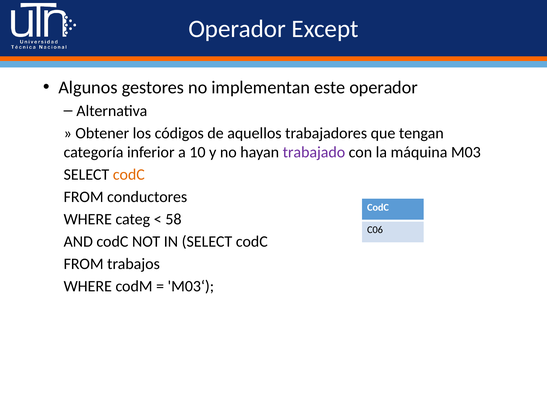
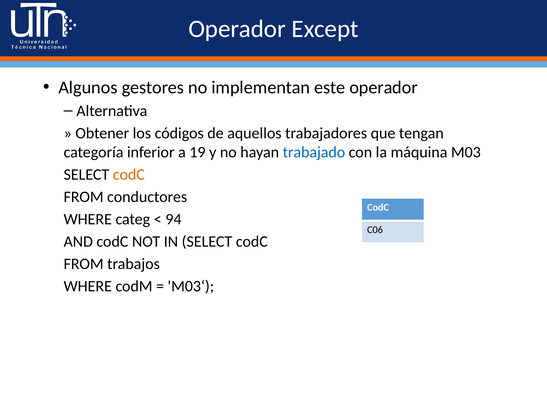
10: 10 -> 19 (197, 152)
trabajado colour: purple -> blue (314, 152)
58: 58 -> 94 (173, 219)
